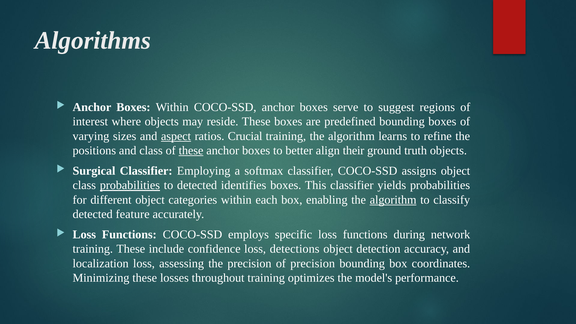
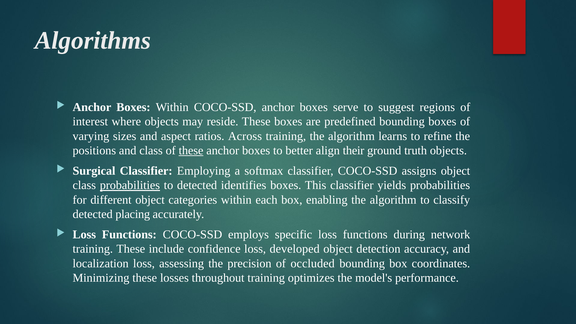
aspect underline: present -> none (176, 136)
Crucial: Crucial -> Across (245, 136)
algorithm underline: present -> none (393, 200)
feature: feature -> placing (133, 214)
detections: detections -> developed (295, 249)
of precision: precision -> occluded (313, 263)
